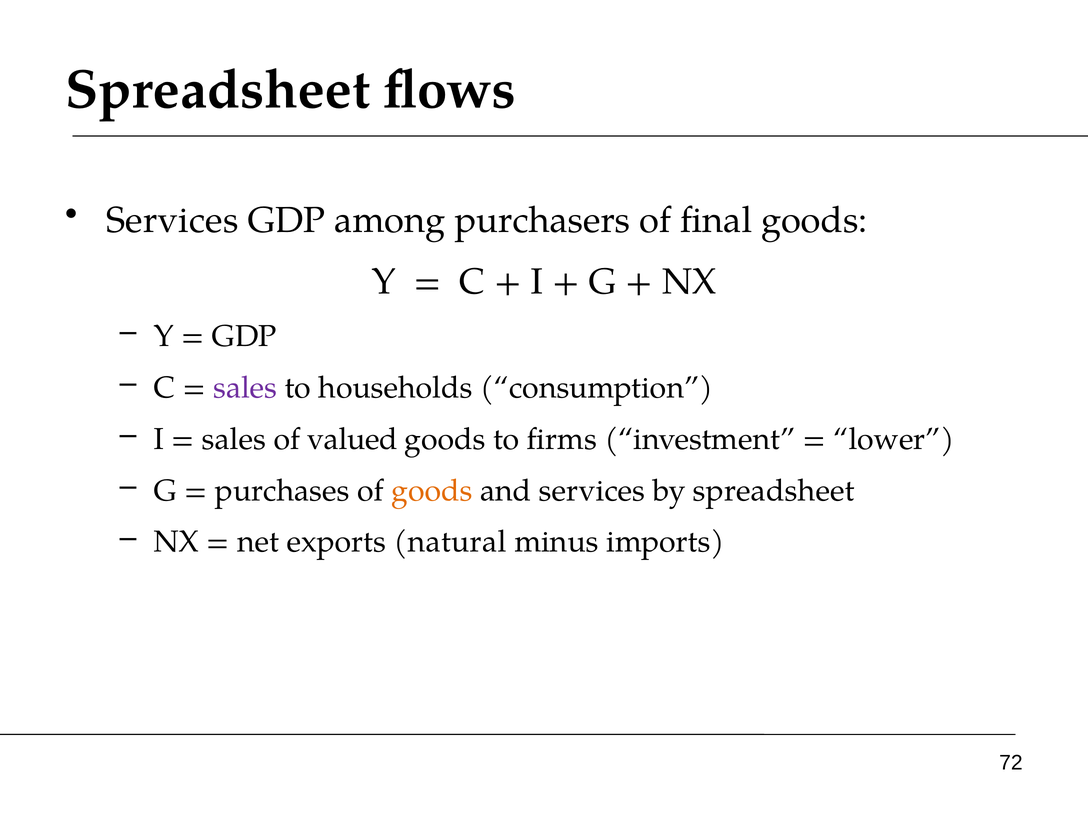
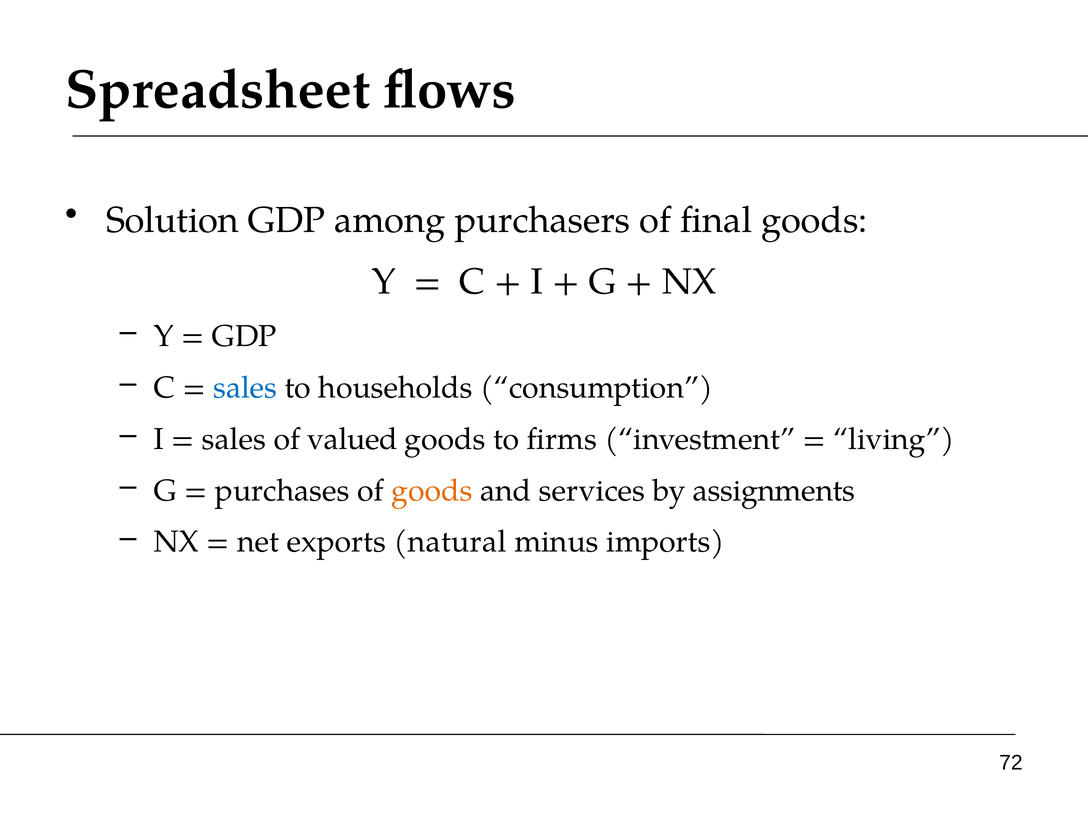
Services: Services -> Solution (172, 220)
sales colour: purple -> blue (245, 388)
lower: lower -> living (894, 439)
by spreadsheet: spreadsheet -> assignments (774, 491)
